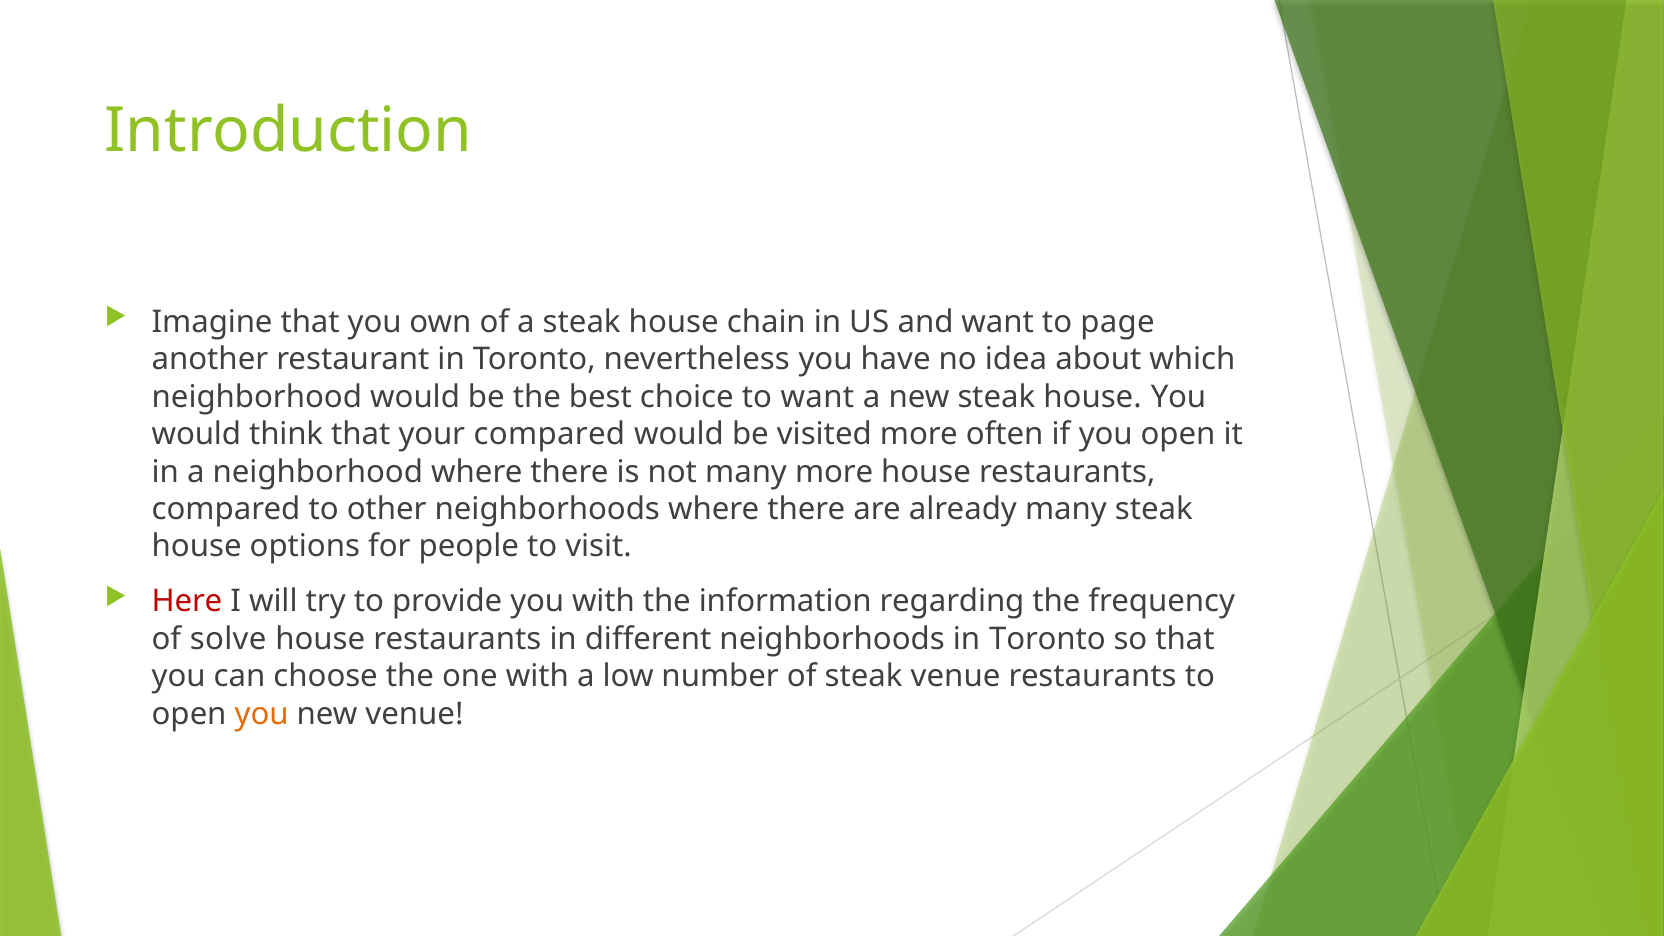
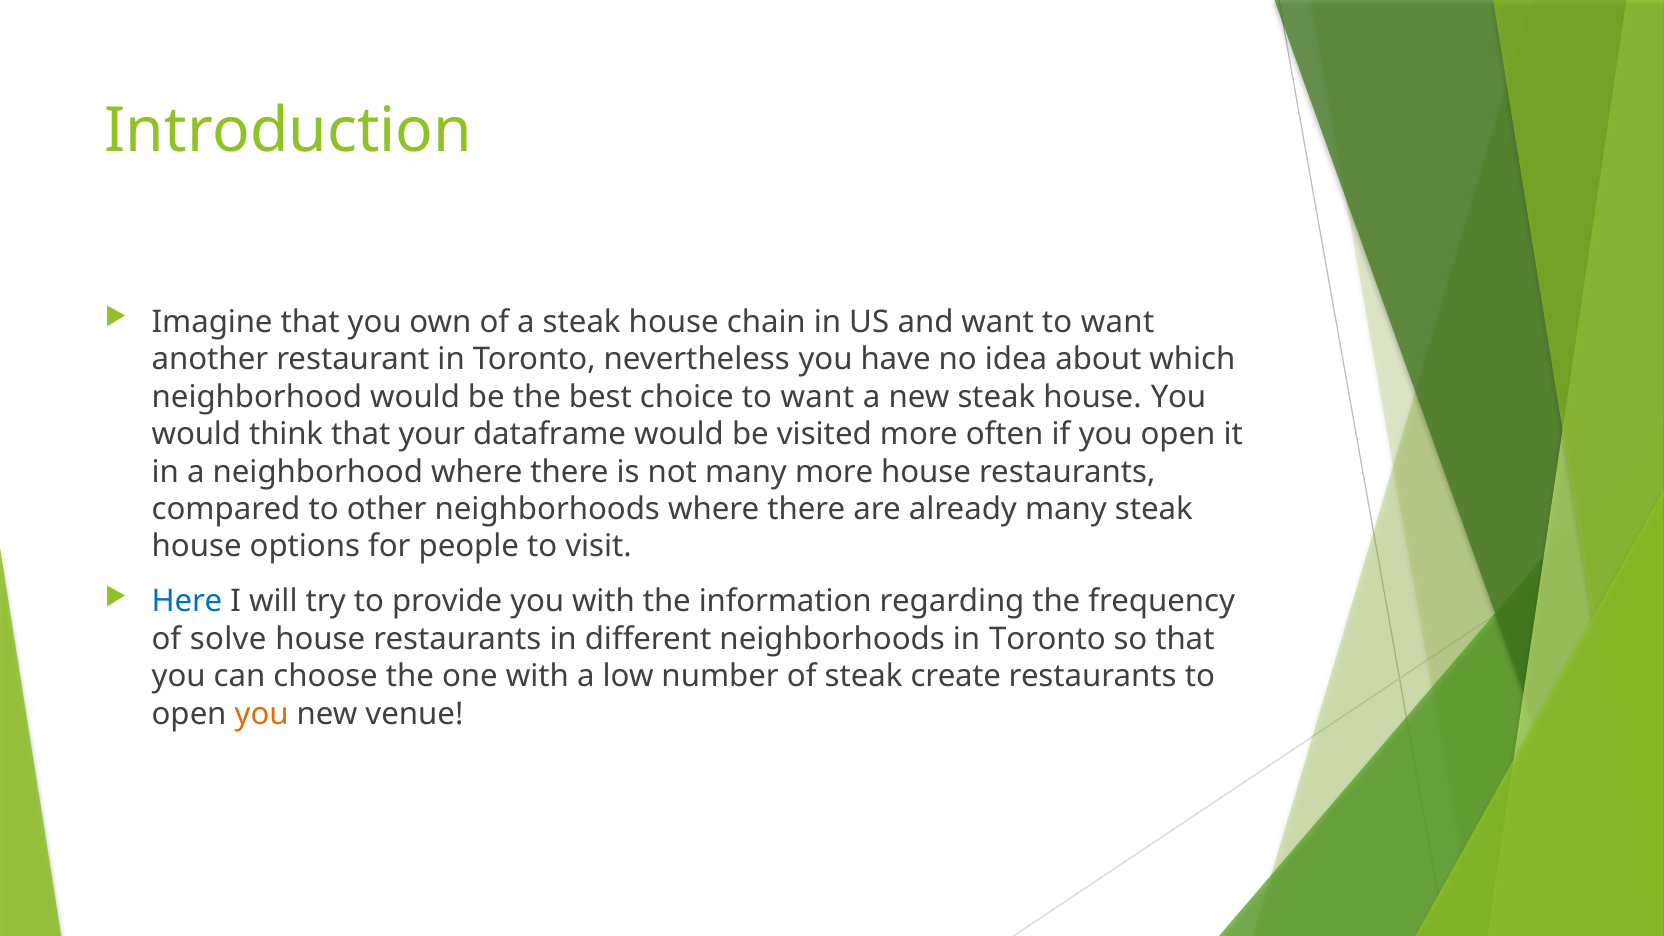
want to page: page -> want (1118, 322)
your compared: compared -> dataframe (550, 434)
Here colour: red -> blue (187, 601)
steak venue: venue -> create (956, 676)
